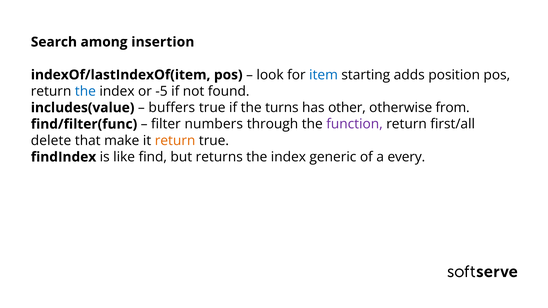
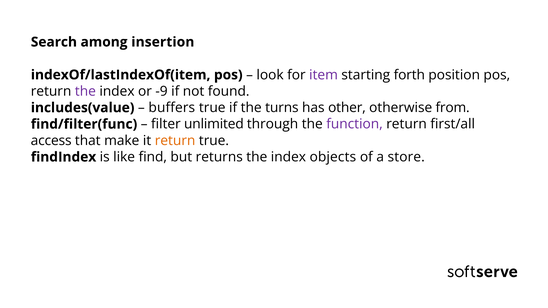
item colour: blue -> purple (324, 75)
adds: adds -> forth (409, 75)
the colour: blue -> purple (85, 91)
-5: -5 -> -9 (162, 91)
numbers: numbers -> unlimited (214, 124)
delete: delete -> access (51, 141)
generic: generic -> objects (333, 157)
every: every -> store (406, 157)
